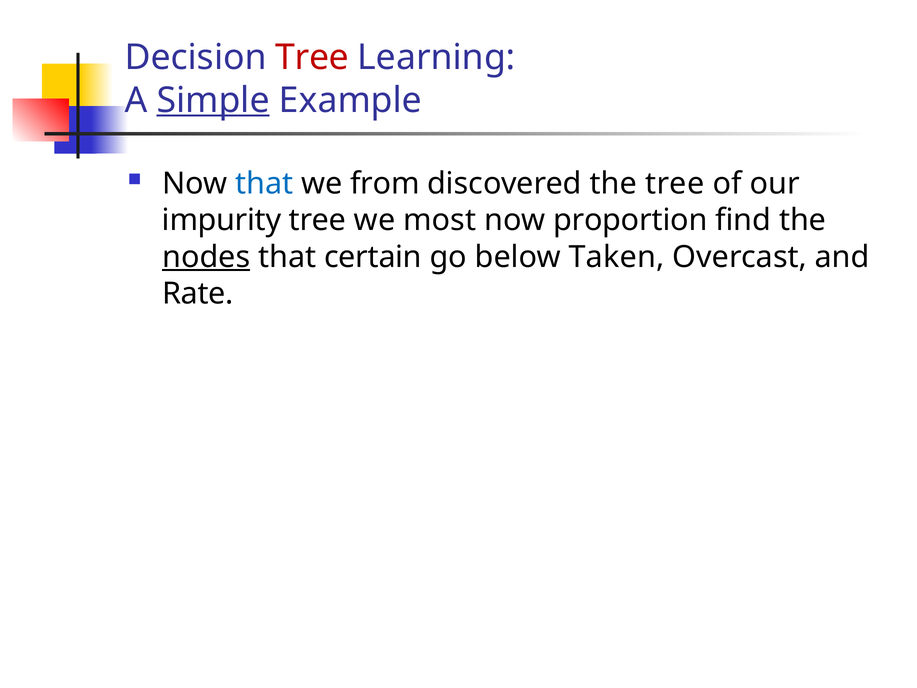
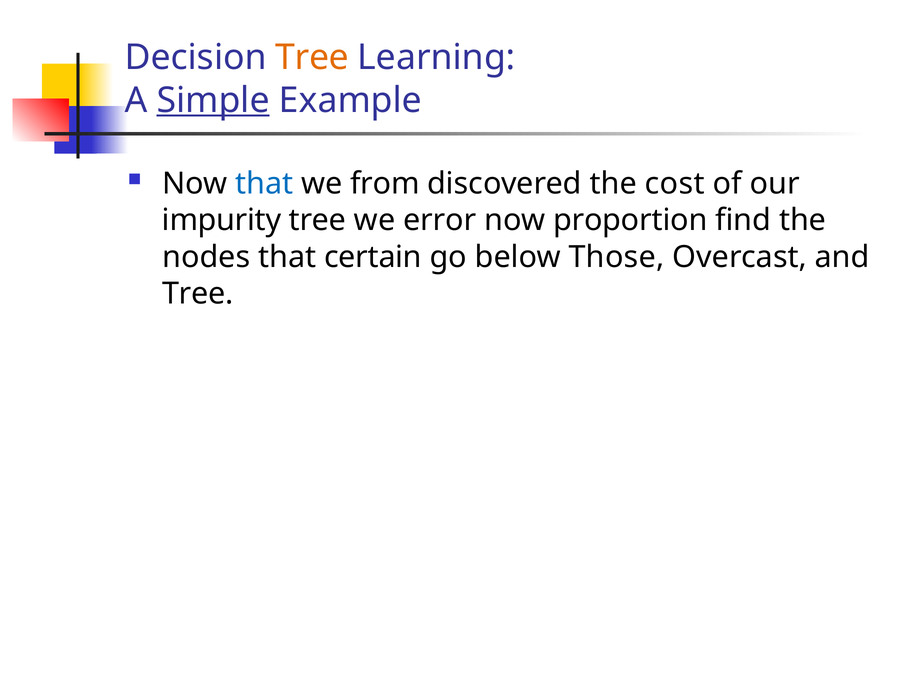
Tree colour: red -> orange (312, 57)
the tree: tree -> cost (675, 184)
most: most -> error (440, 220)
nodes underline: present -> none (206, 257)
Taken: Taken -> Those (616, 257)
Rate: Rate -> Tree (198, 294)
